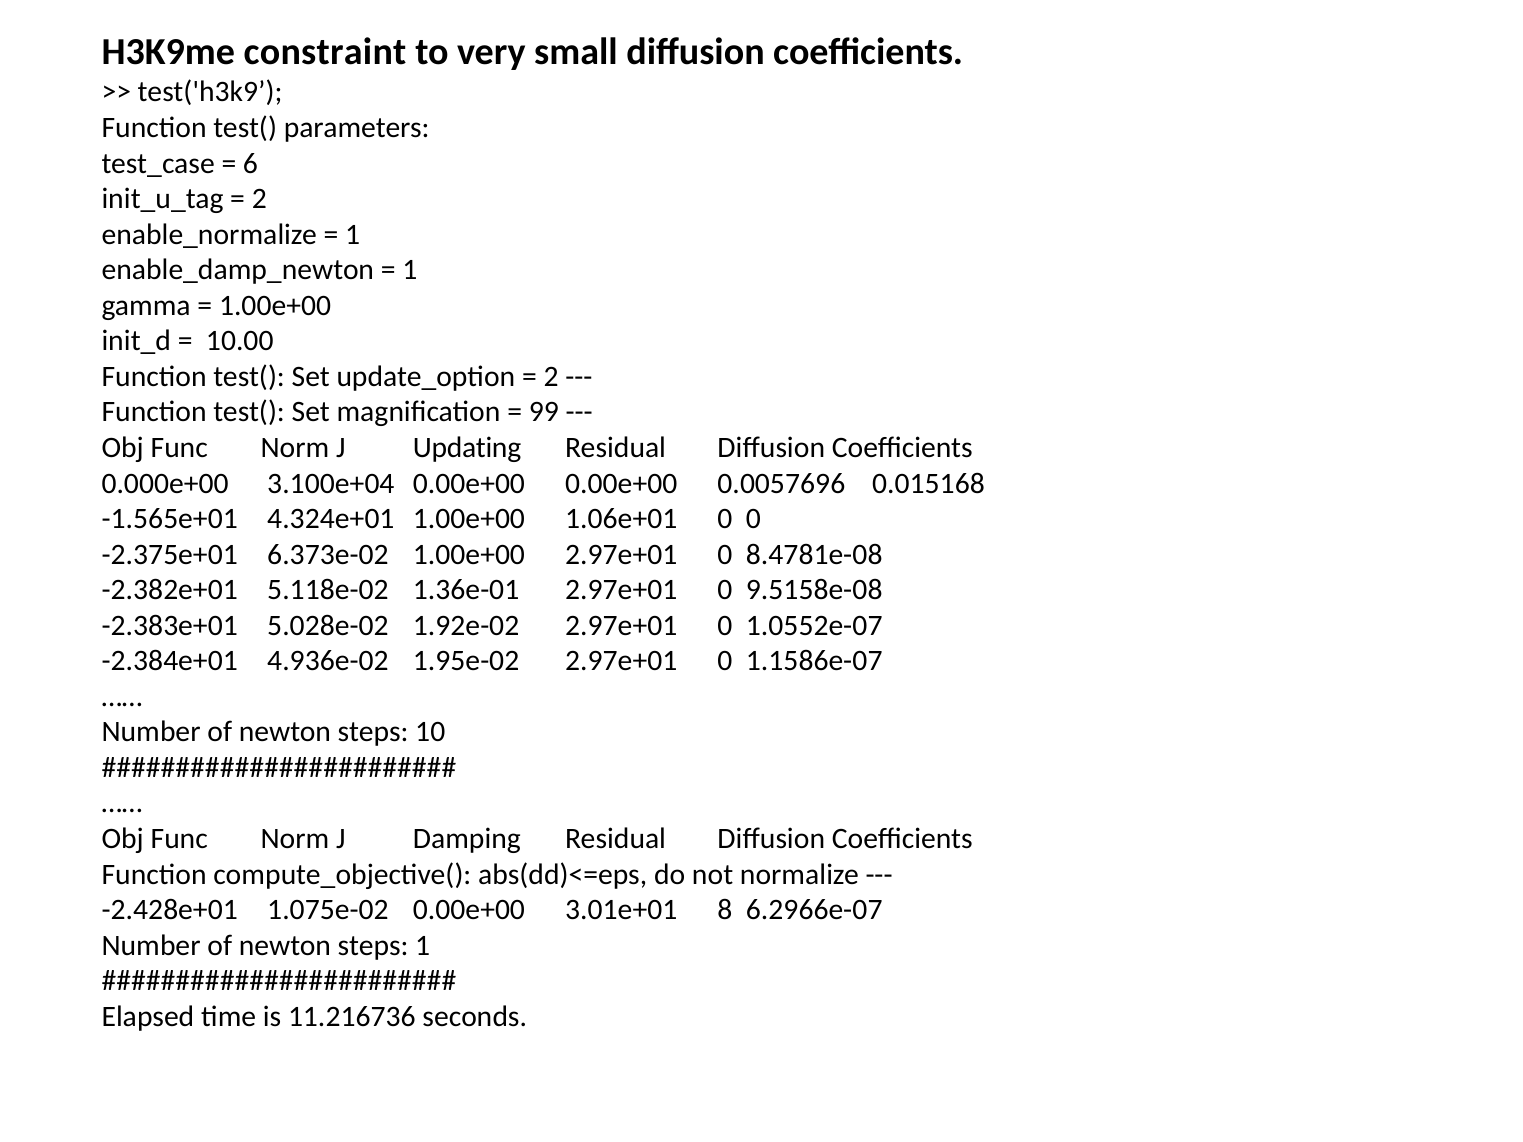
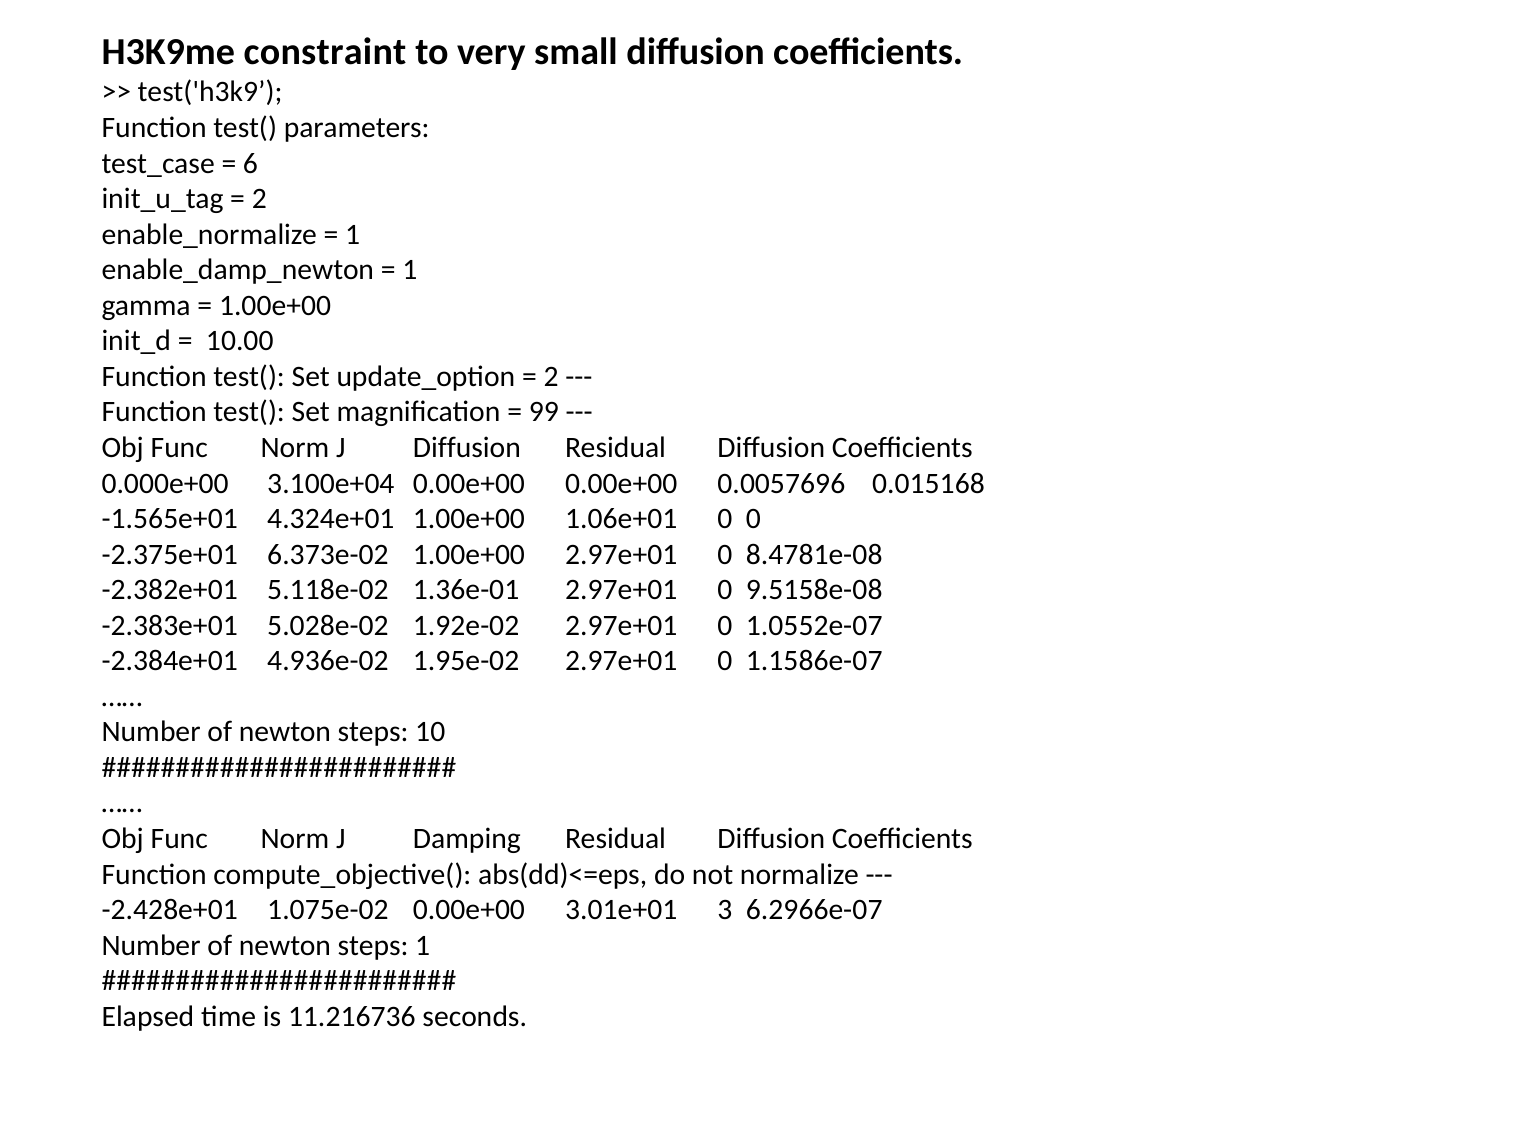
J Updating: Updating -> Diffusion (467, 448)
8: 8 -> 3 (725, 910)
